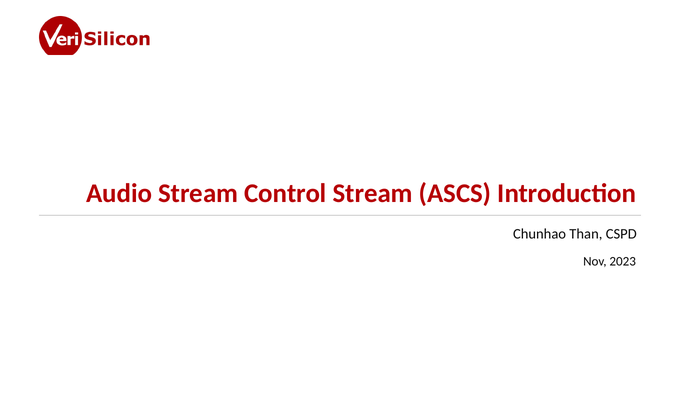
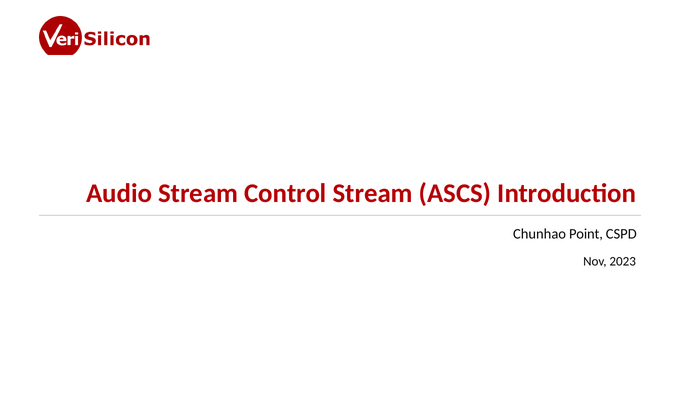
Than: Than -> Point (586, 234)
